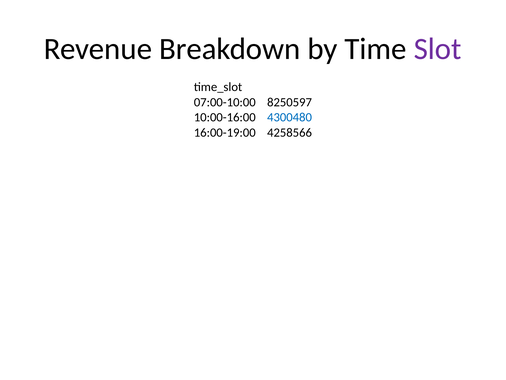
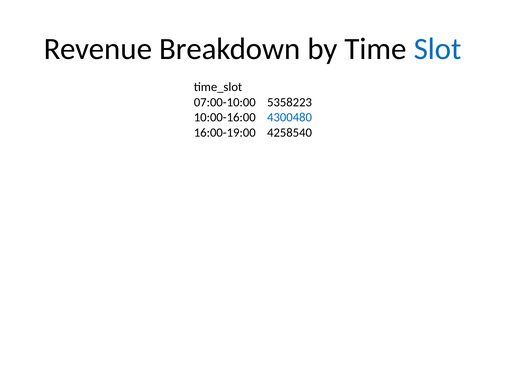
Slot colour: purple -> blue (438, 49)
8250597: 8250597 -> 5358223 (290, 102)
4258566: 4258566 -> 4258540 (290, 132)
